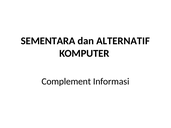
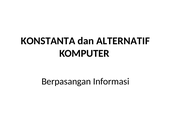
SEMENTARA: SEMENTARA -> KONSTANTA (48, 41)
Complement: Complement -> Berpasangan (66, 82)
